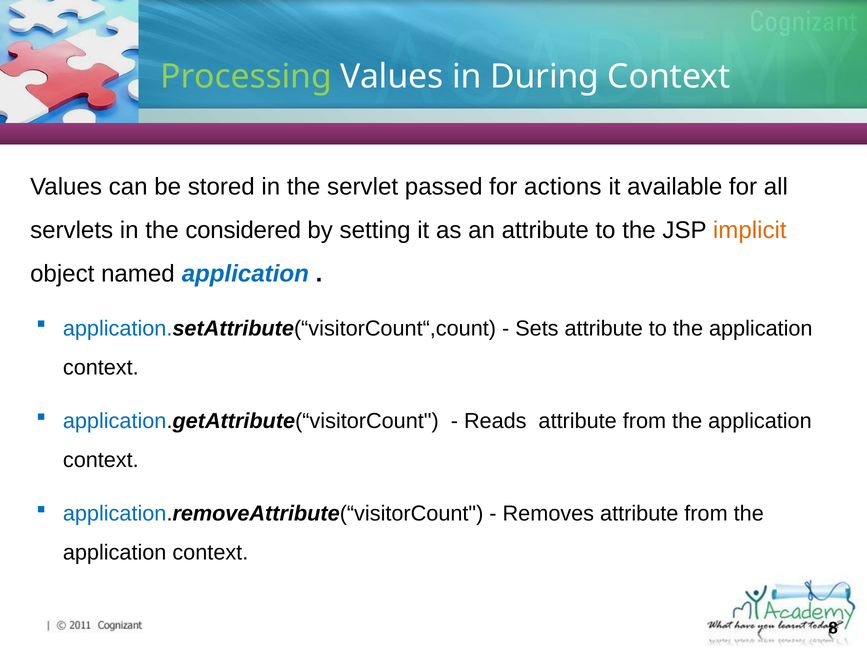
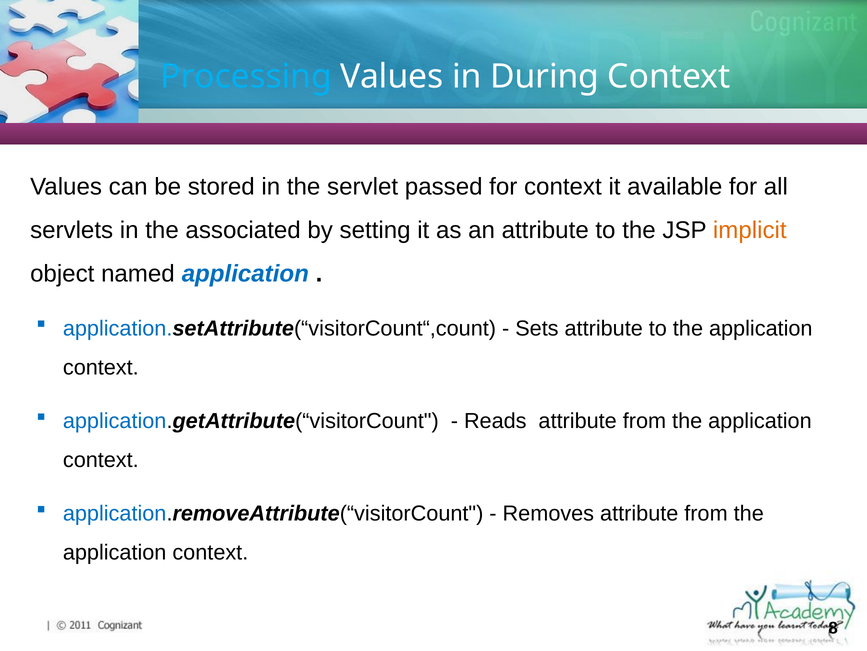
Processing colour: light green -> light blue (246, 77)
for actions: actions -> context (563, 187)
considered: considered -> associated (243, 230)
